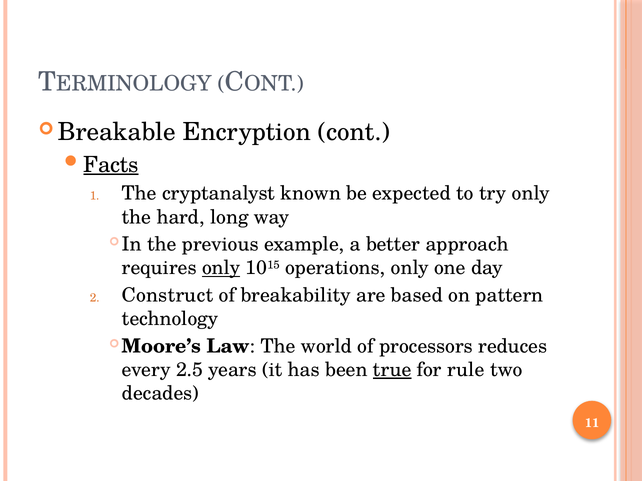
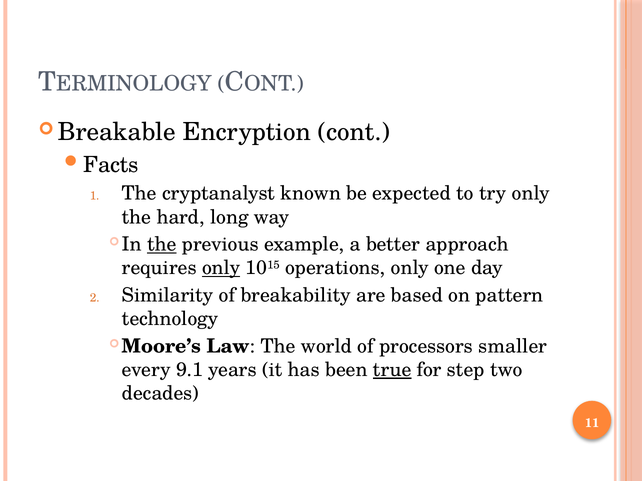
Facts underline: present -> none (111, 165)
the underline: none -> present (162, 245)
Construct: Construct -> Similarity (168, 296)
reduces: reduces -> smaller (513, 347)
2.5: 2.5 -> 9.1 (190, 370)
rule: rule -> step (466, 370)
